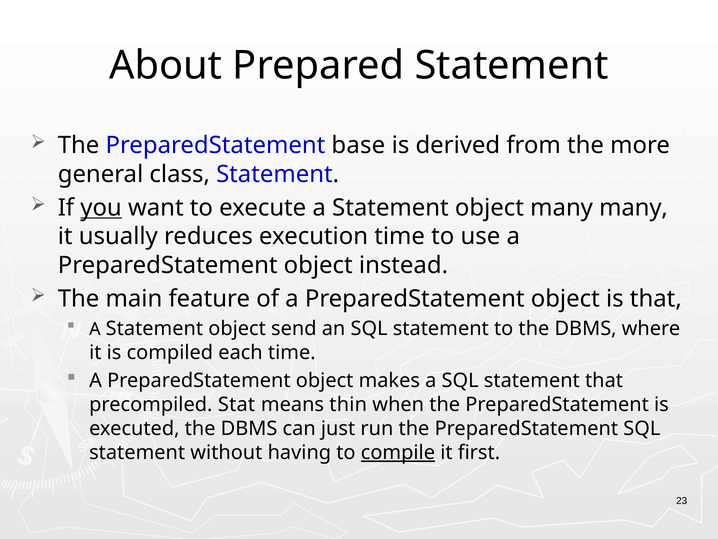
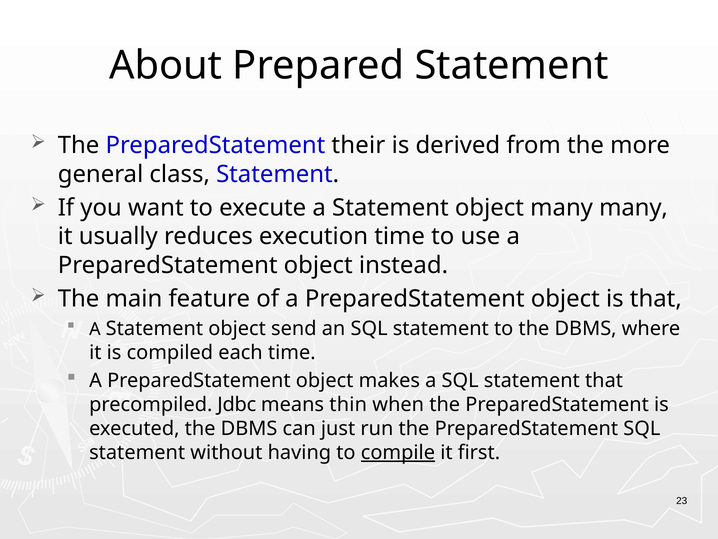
base: base -> their (358, 145)
you underline: present -> none (101, 207)
Stat: Stat -> Jdbc (237, 404)
